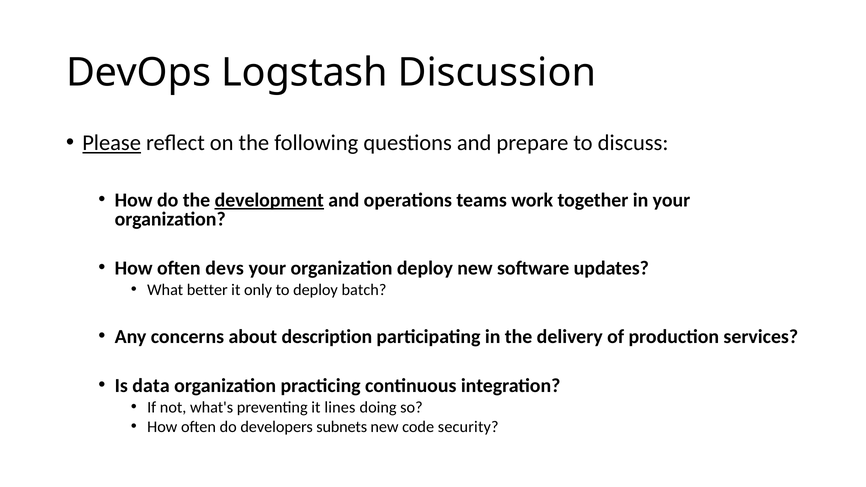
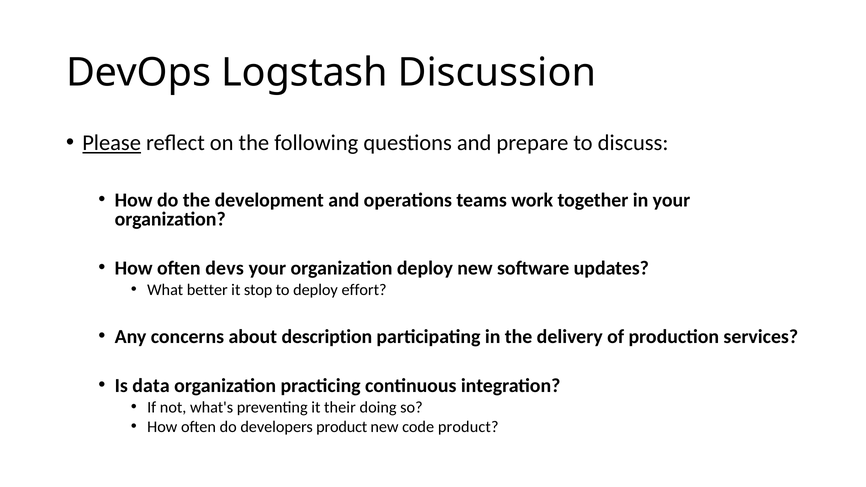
development underline: present -> none (269, 200)
only: only -> stop (258, 290)
batch: batch -> effort (364, 290)
lines: lines -> their (340, 407)
developers subnets: subnets -> product (342, 427)
code security: security -> product (468, 427)
